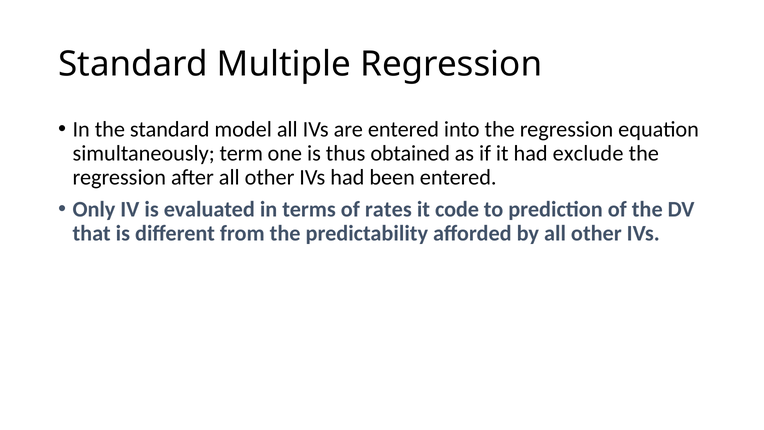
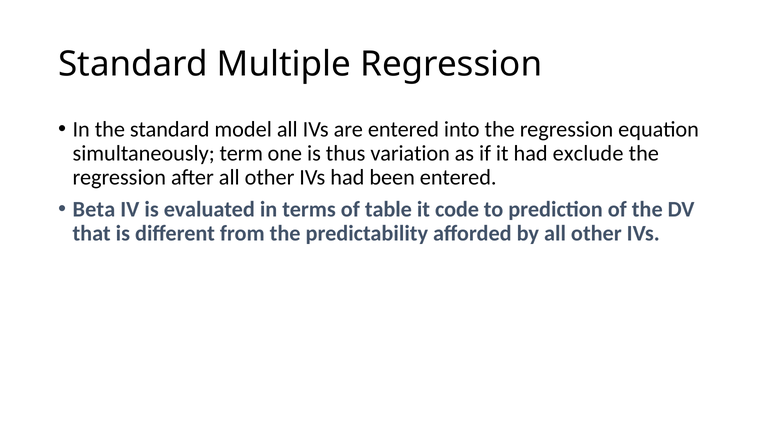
obtained: obtained -> variation (410, 153)
Only: Only -> Beta (94, 209)
rates: rates -> table (388, 209)
